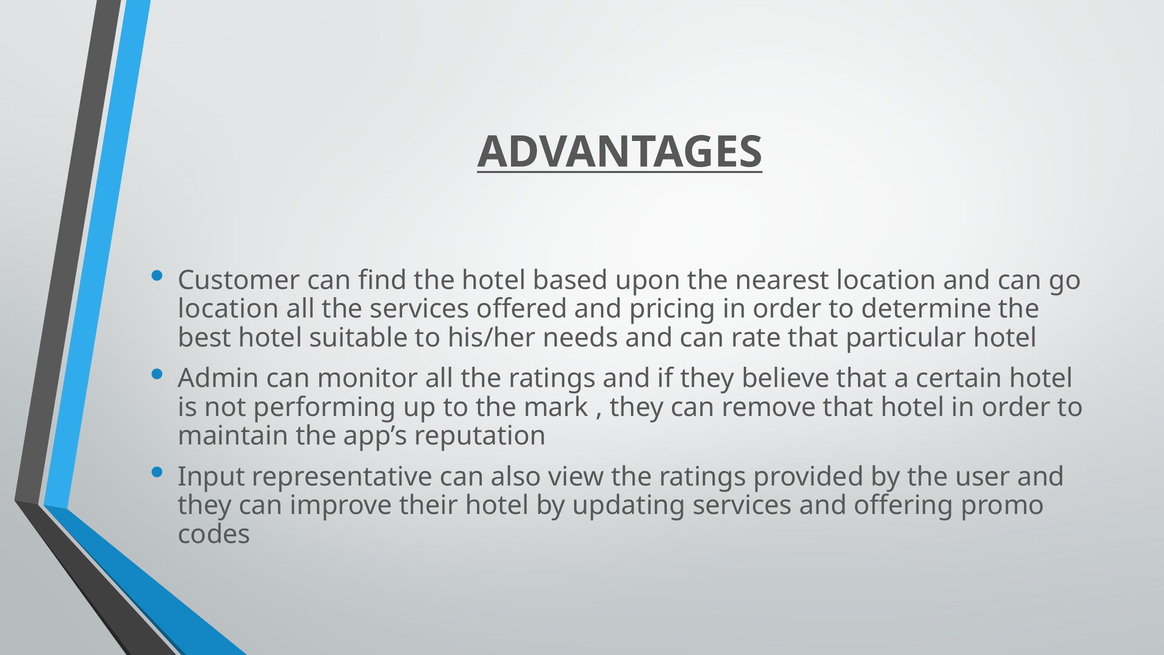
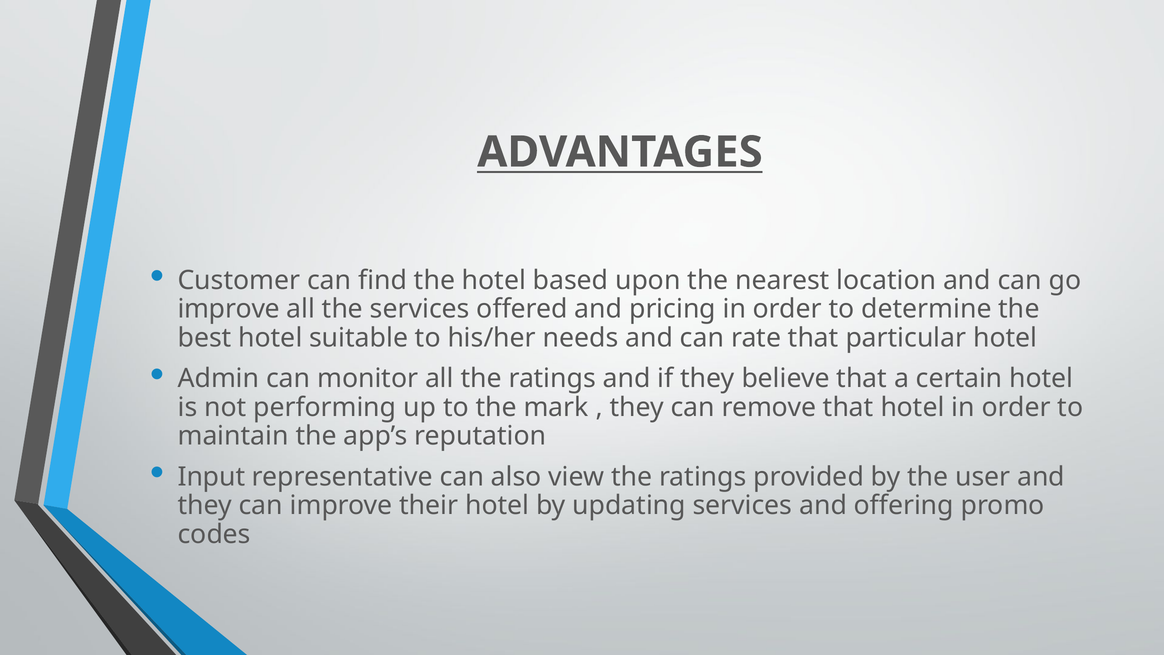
location: location -> improve (229, 309)
